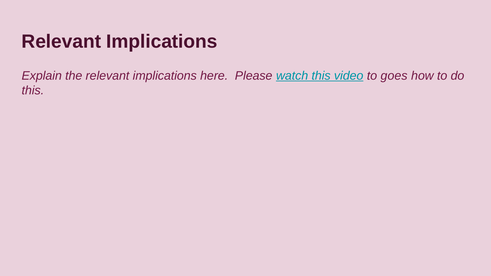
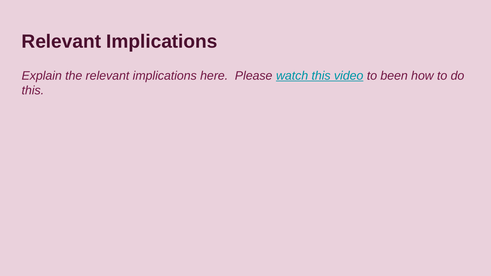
goes: goes -> been (394, 76)
